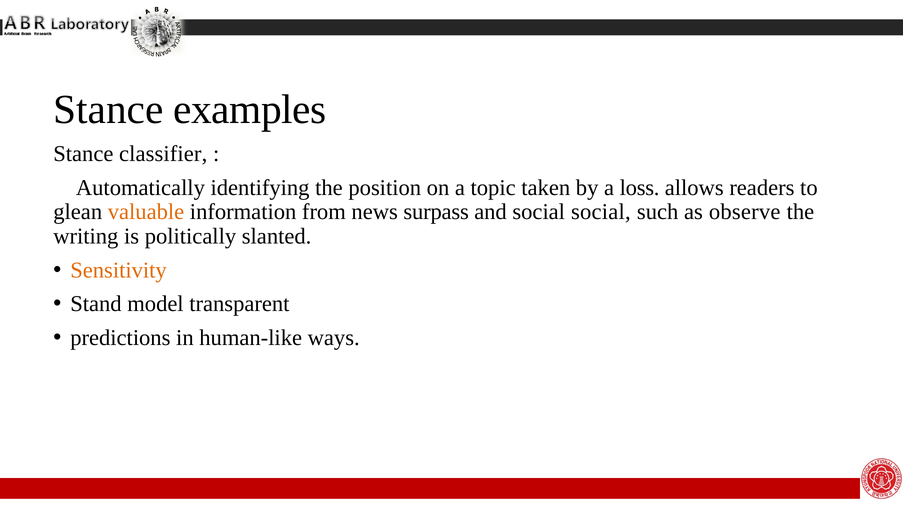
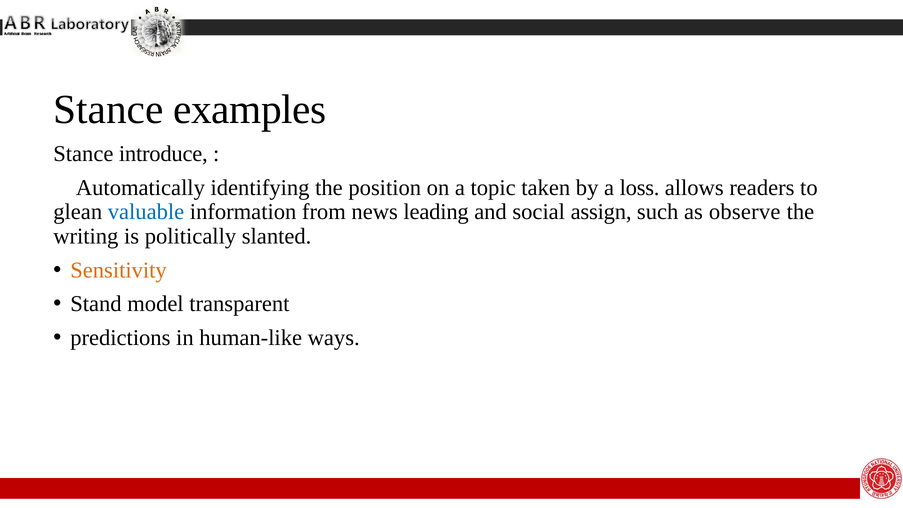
classifier: classifier -> introduce (163, 154)
valuable colour: orange -> blue (146, 212)
surpass: surpass -> leading (436, 212)
social social: social -> assign (601, 212)
